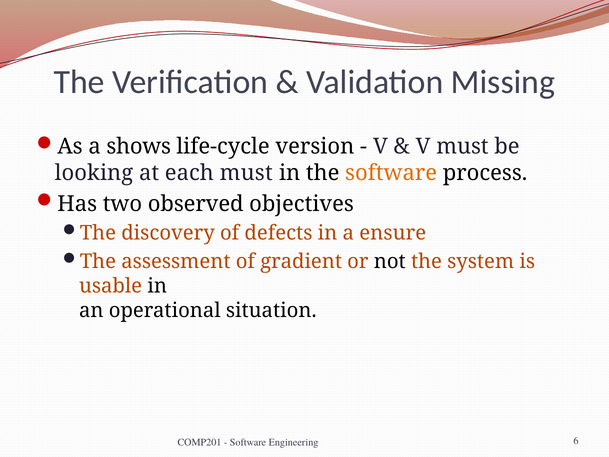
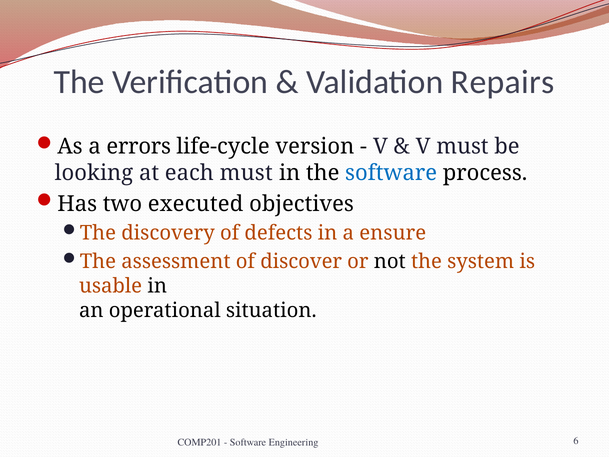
Missing: Missing -> Repairs (503, 82)
shows: shows -> errors (139, 147)
software colour: orange -> blue (391, 173)
observed: observed -> executed (196, 204)
gradient: gradient -> discover (301, 261)
